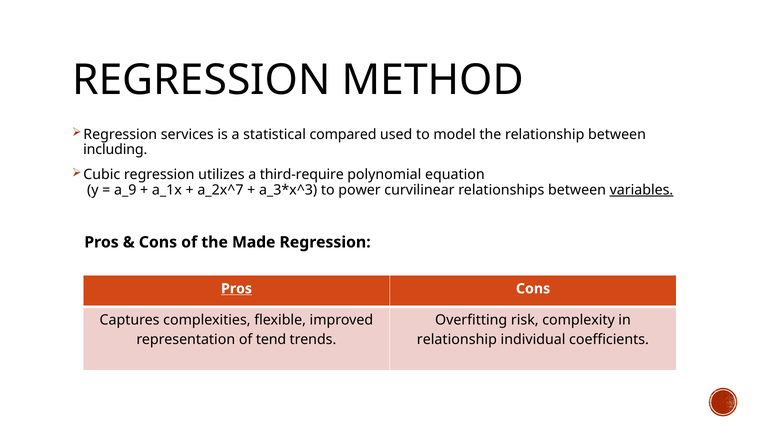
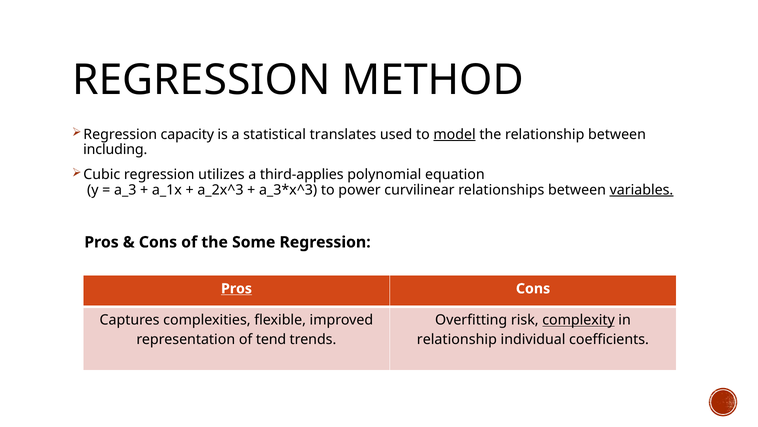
services: services -> capacity (187, 134)
compared: compared -> translates (343, 134)
model underline: none -> present (455, 134)
third-require: third-require -> third-applies (302, 174)
a_9: a_9 -> a_3 (125, 190)
a_2x^7: a_2x^7 -> a_2x^3 (220, 190)
Made: Made -> Some (254, 242)
complexity underline: none -> present (579, 320)
